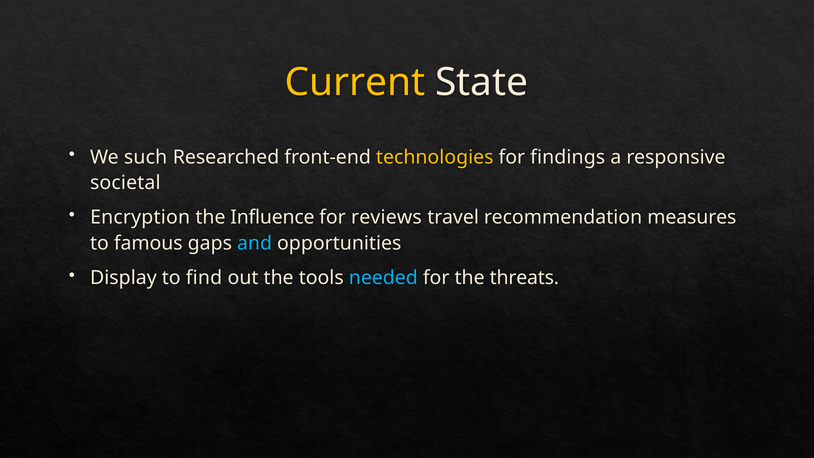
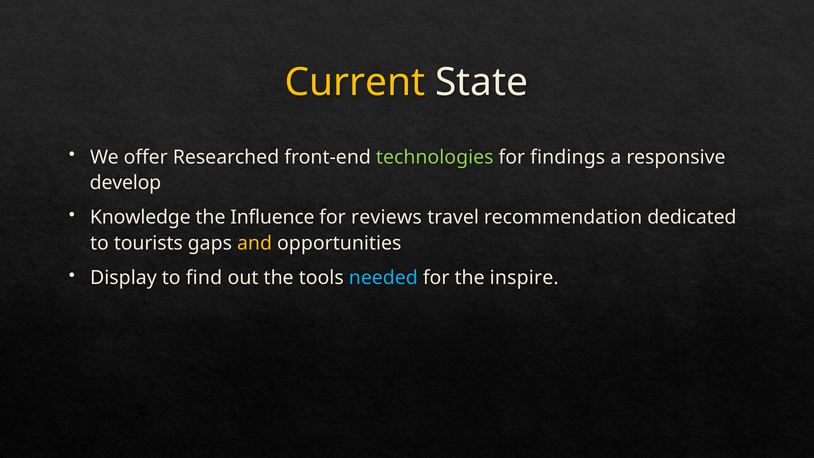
such: such -> offer (146, 157)
technologies colour: yellow -> light green (435, 157)
societal: societal -> develop (125, 183)
Encryption: Encryption -> Knowledge (140, 218)
measures: measures -> dedicated (692, 218)
famous: famous -> tourists (148, 243)
and colour: light blue -> yellow (255, 243)
threats: threats -> inspire (524, 278)
